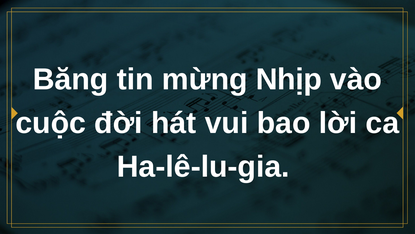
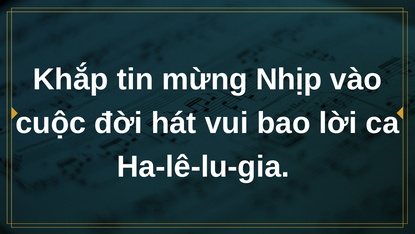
Băng: Băng -> Khắp (71, 79)
